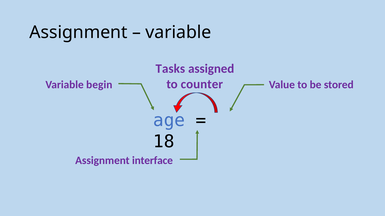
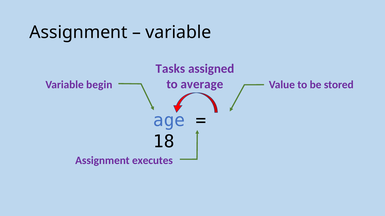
counter: counter -> average (202, 84)
interface: interface -> executes (152, 161)
